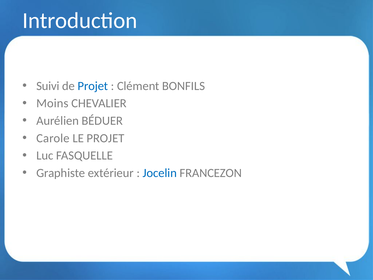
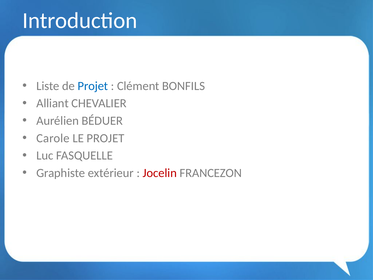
Suivi: Suivi -> Liste (48, 86)
Moins: Moins -> Alliant (53, 103)
Jocelin colour: blue -> red (160, 173)
